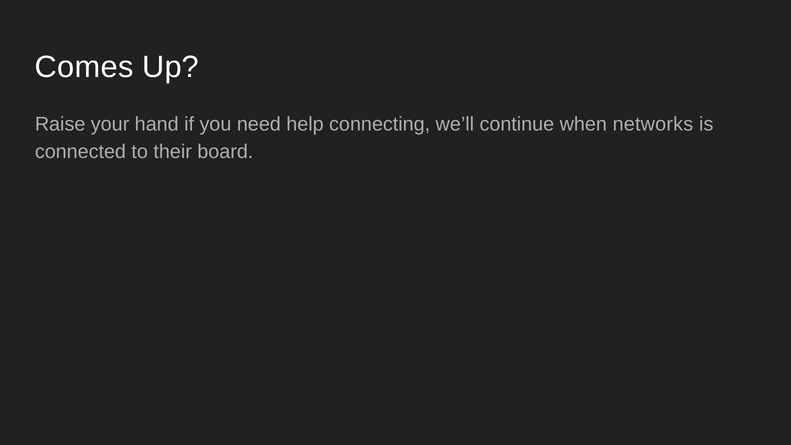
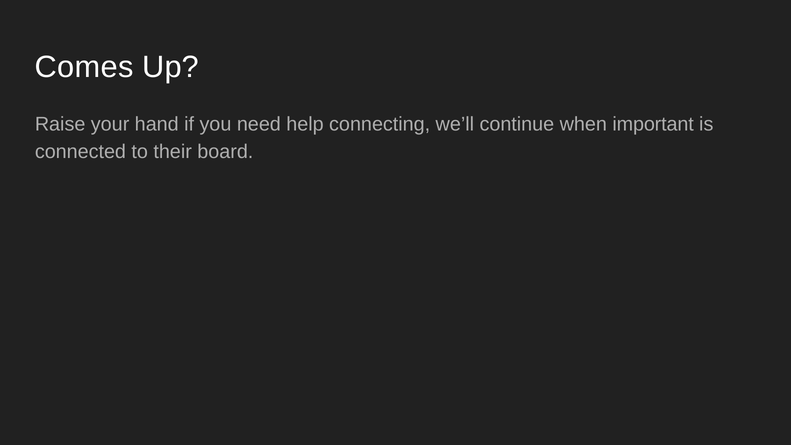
networks: networks -> important (653, 124)
